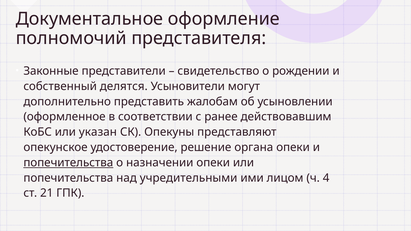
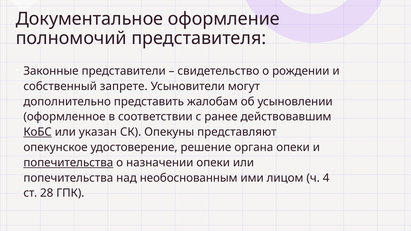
делятся: делятся -> запрете (124, 86)
КоБС underline: none -> present (38, 132)
учредительными: учредительными -> необоснованным (189, 178)
21: 21 -> 28 (47, 193)
